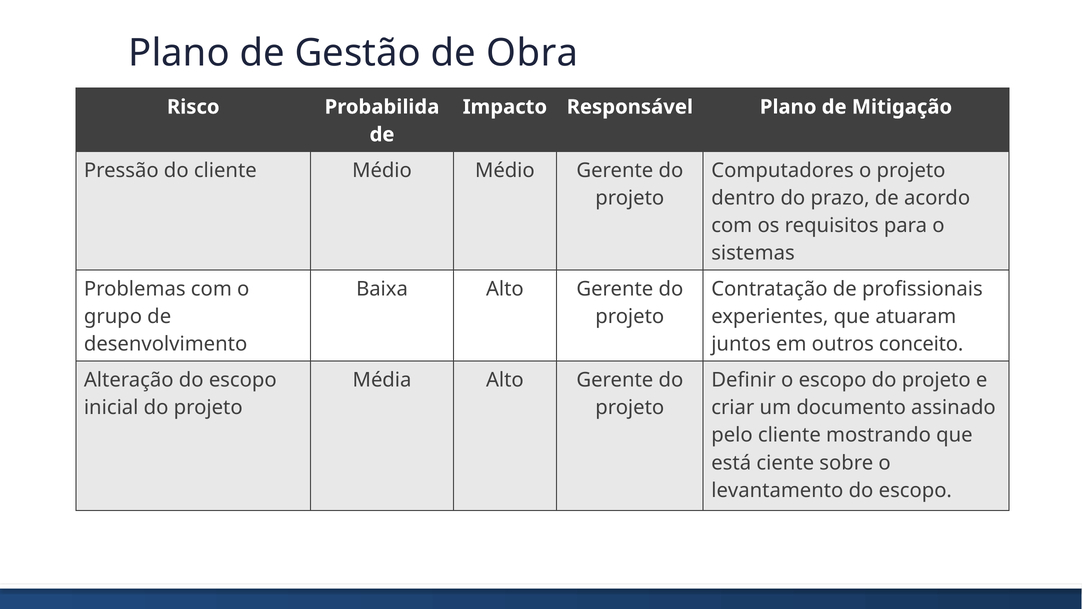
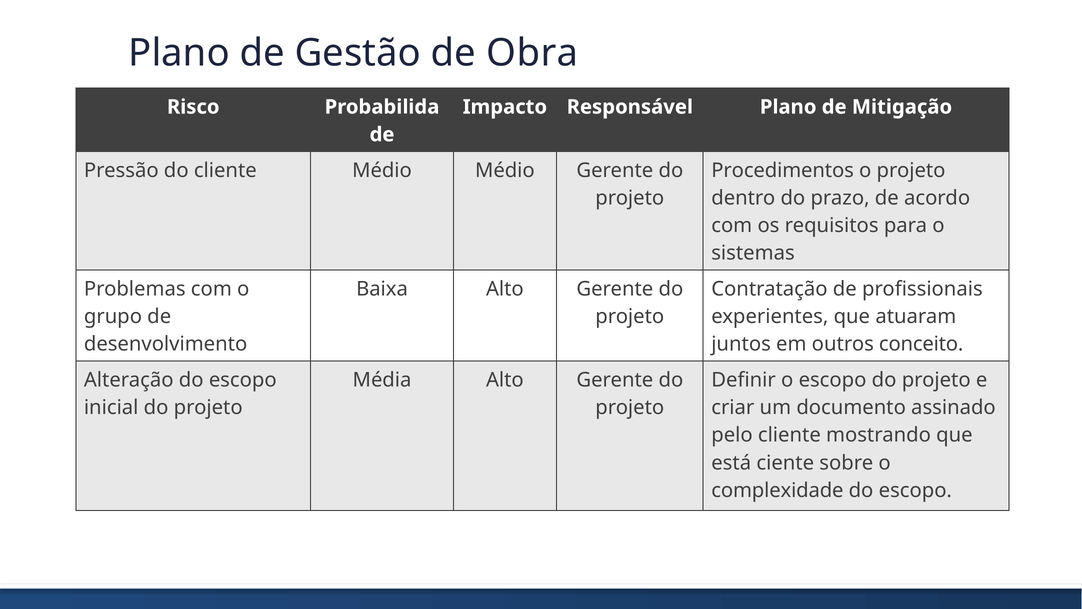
Computadores: Computadores -> Procedimentos (783, 170)
levantamento: levantamento -> complexidade (777, 490)
